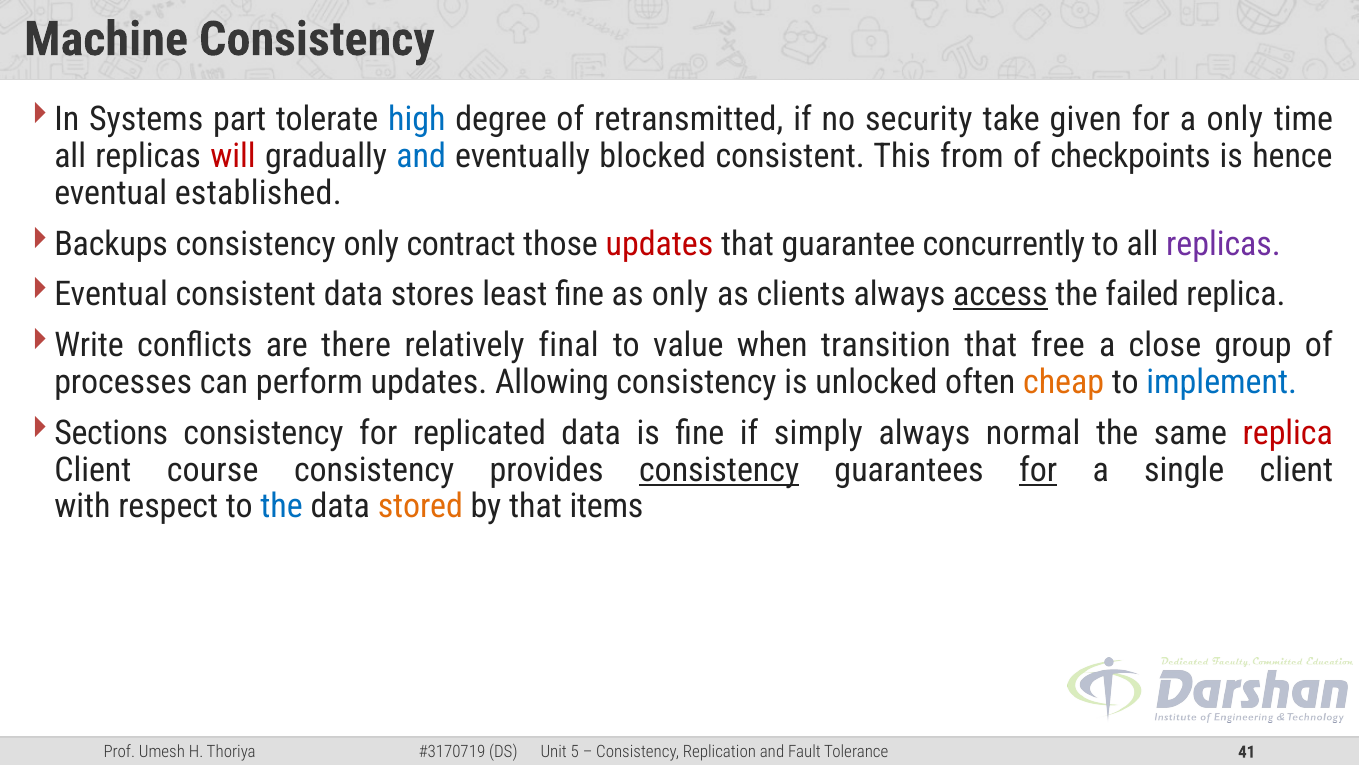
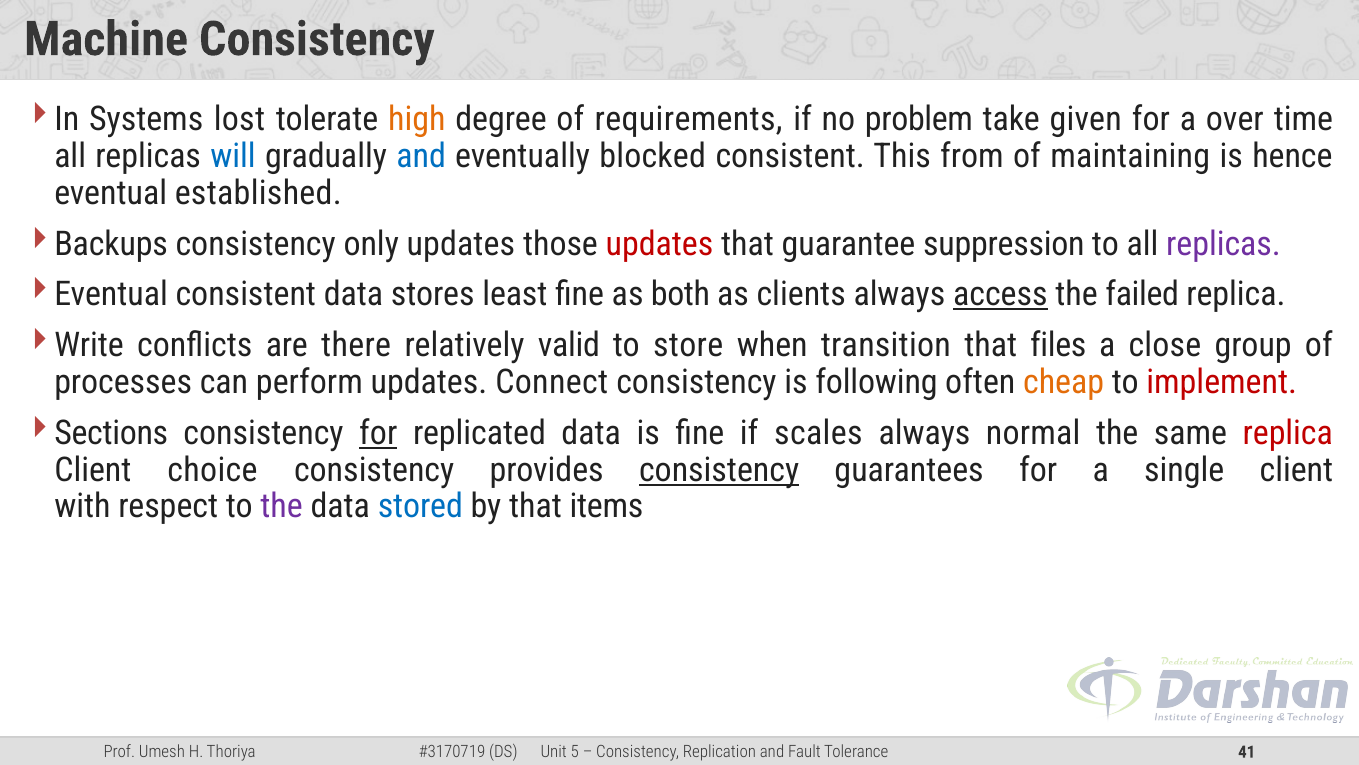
part: part -> lost (239, 119)
high colour: blue -> orange (417, 119)
retransmitted: retransmitted -> requirements (689, 119)
security: security -> problem (919, 119)
a only: only -> over (1235, 119)
will colour: red -> blue (233, 156)
checkpoints: checkpoints -> maintaining (1130, 156)
only contract: contract -> updates (461, 244)
concurrently: concurrently -> suppression (1004, 244)
as only: only -> both (680, 295)
final: final -> valid (569, 345)
value: value -> store (688, 345)
free: free -> files (1058, 345)
Allowing: Allowing -> Connect (552, 382)
unlocked: unlocked -> following (876, 382)
implement colour: blue -> red (1222, 382)
for underline: none -> present (378, 433)
simply: simply -> scales (818, 433)
course: course -> choice (213, 470)
for underline: present -> none (1038, 470)
the colour: blue -> purple (282, 506)
stored colour: orange -> blue (420, 506)
